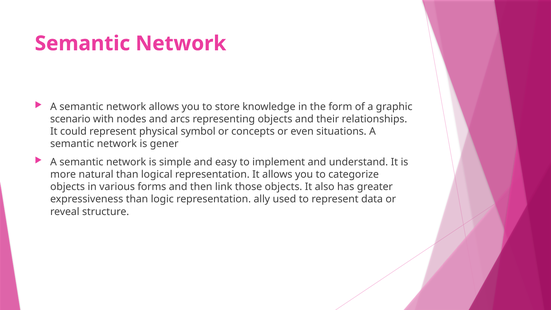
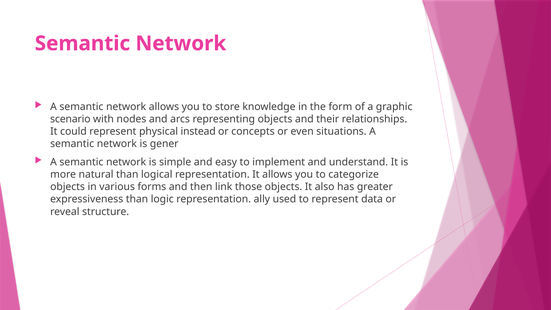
symbol: symbol -> instead (198, 131)
